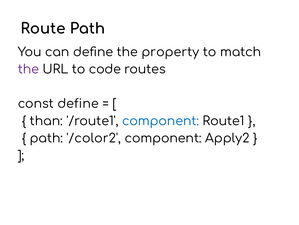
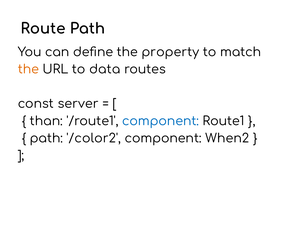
the colour: purple -> orange (28, 69)
code: code -> data (105, 69)
const define: define -> server (78, 104)
Apply2: Apply2 -> When2 (227, 138)
